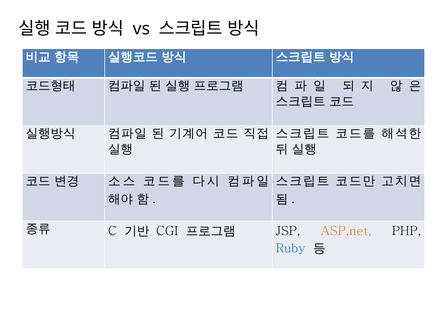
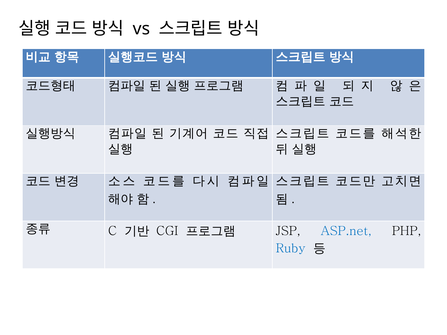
ASP.net colour: orange -> blue (346, 231)
